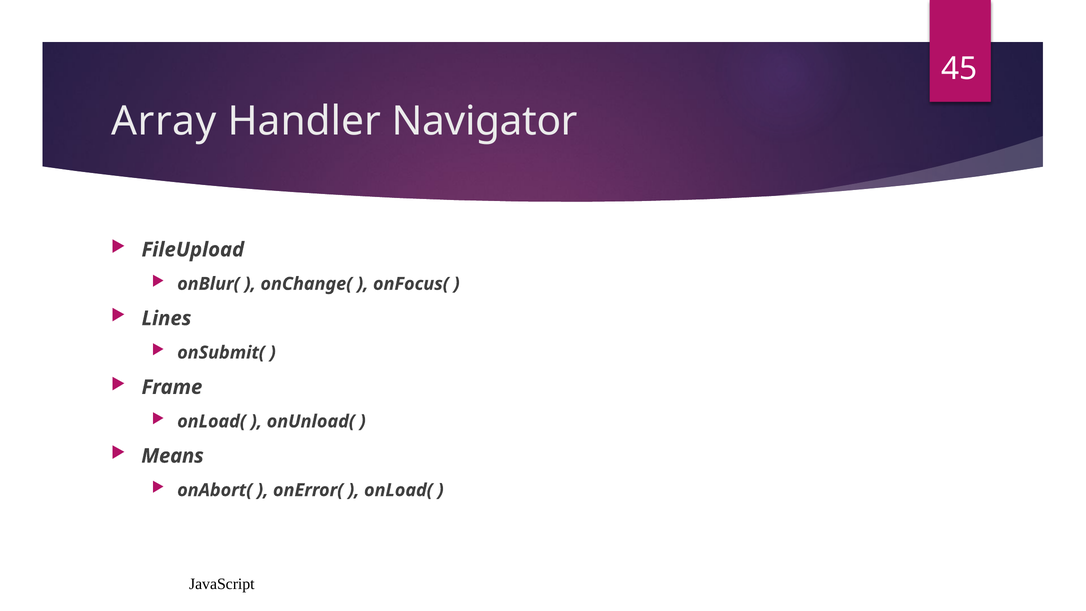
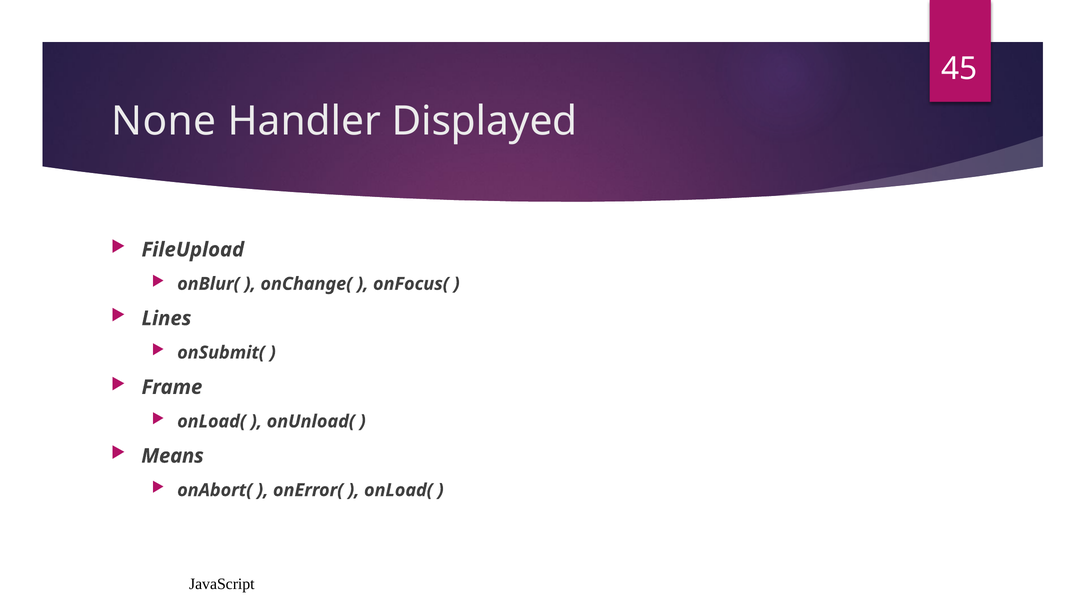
Array: Array -> None (164, 121)
Navigator: Navigator -> Displayed (485, 121)
